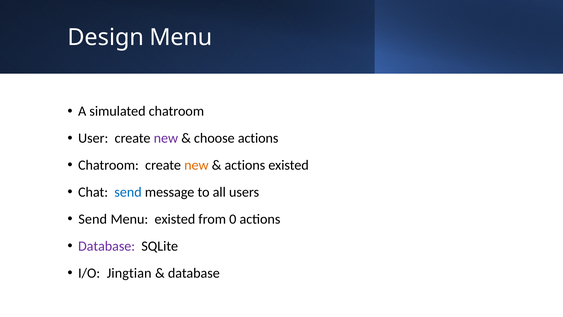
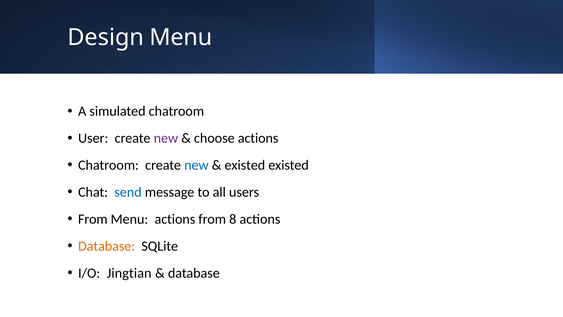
new colour: orange -> blue (196, 165)
actions: actions -> existed (245, 165)
Send: Send -> From (93, 219)
Menu existed: existed -> actions (175, 219)
0: 0 -> 8 (233, 219)
Database colour: purple -> orange (107, 246)
